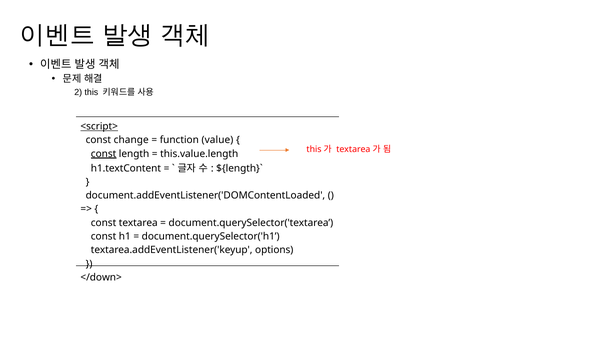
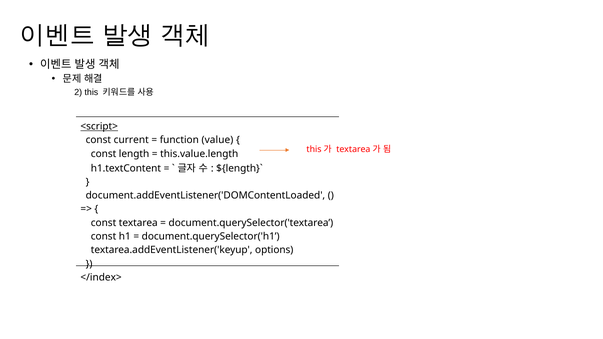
change: change -> current (131, 140)
const underline: present -> none (104, 154)
</down>: </down> -> </index> (101, 277)
